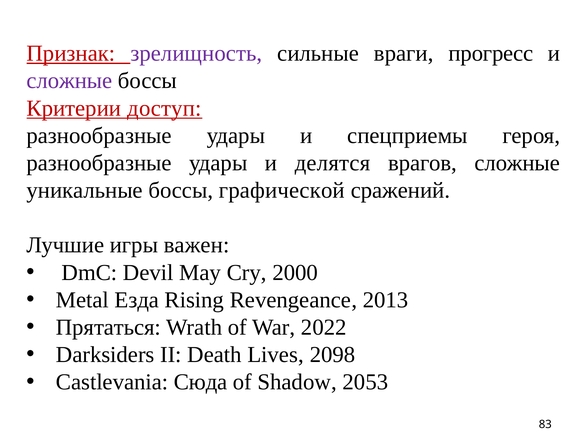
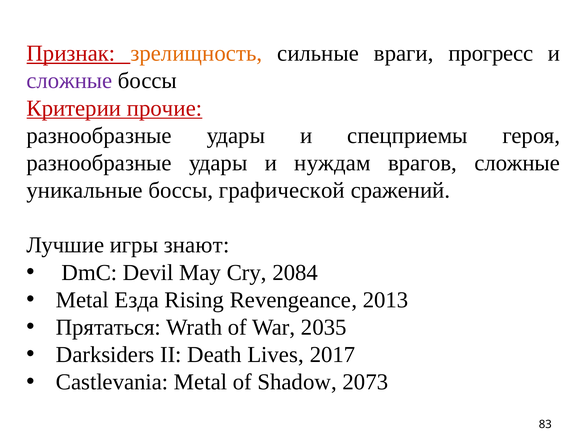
зрелищность colour: purple -> orange (196, 53)
доступ: доступ -> прочие (165, 108)
делятся: делятся -> нуждам (332, 163)
важен: важен -> знают (197, 245)
2000: 2000 -> 2084 (295, 273)
2022: 2022 -> 2035 (324, 327)
2098: 2098 -> 2017 (332, 355)
Castlevania Сюда: Сюда -> Metal (201, 382)
2053: 2053 -> 2073 (365, 382)
